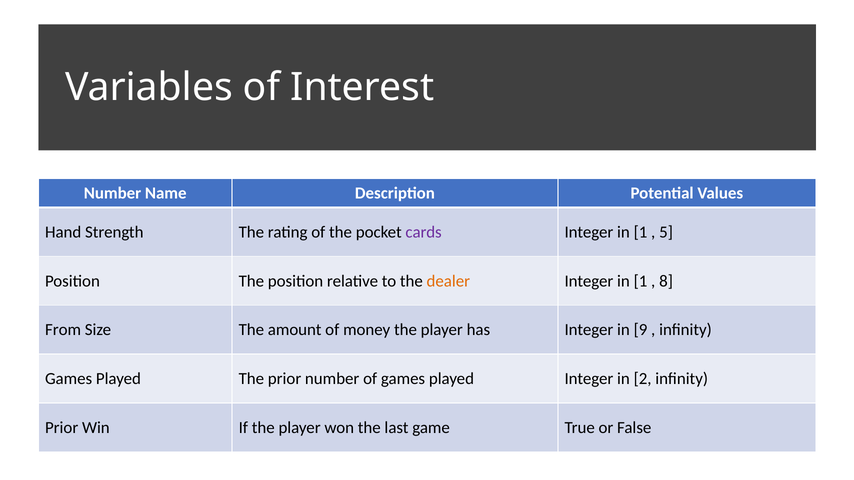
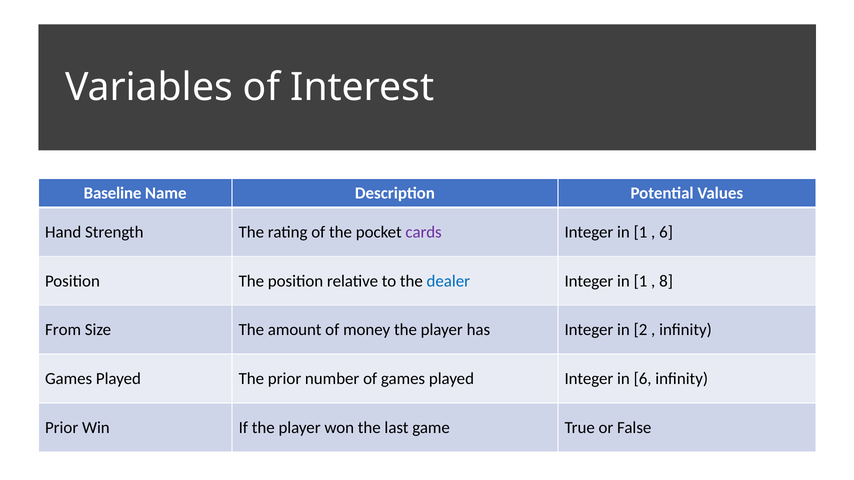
Number: Number -> Baseline (113, 193)
5: 5 -> 6 (666, 232)
dealer colour: orange -> blue (448, 281)
9: 9 -> 2 (641, 330)
in 2: 2 -> 6 (643, 379)
